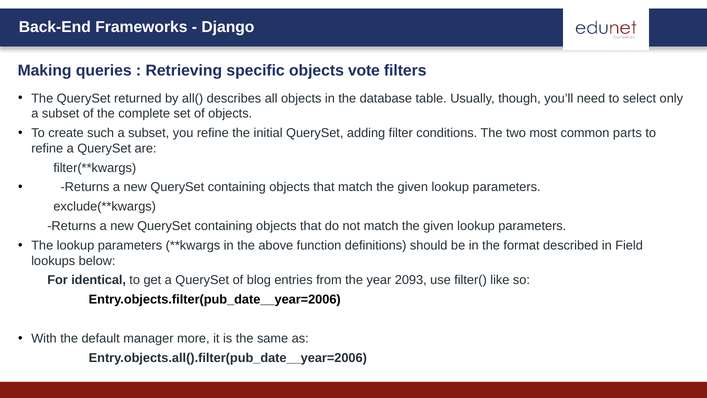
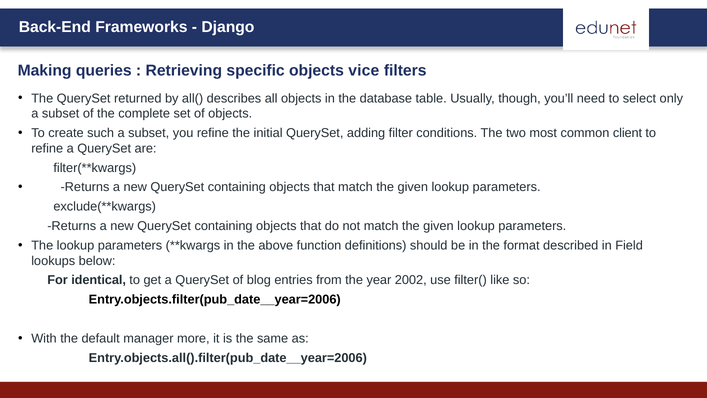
vote: vote -> vice (364, 71)
parts: parts -> client (628, 133)
2093: 2093 -> 2002 (411, 280)
